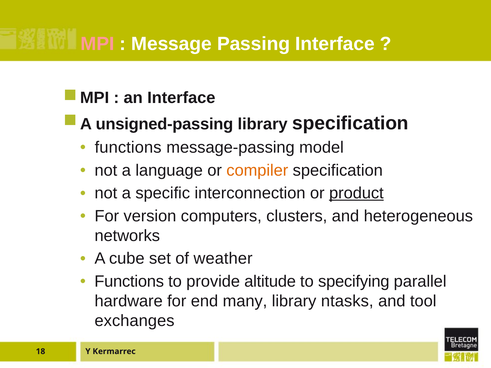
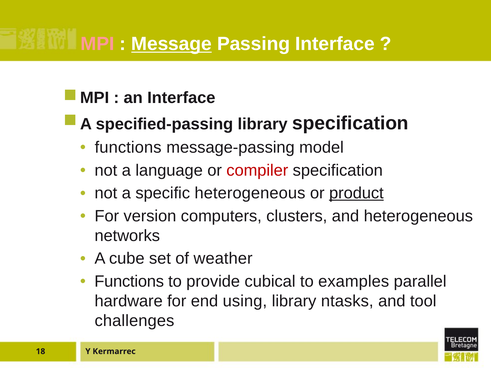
Message underline: none -> present (171, 44)
unsigned-passing: unsigned-passing -> specified-passing (164, 124)
compiler colour: orange -> red (257, 170)
specific interconnection: interconnection -> heterogeneous (250, 193)
altitude: altitude -> cubical (270, 282)
specifying: specifying -> examples (354, 282)
many: many -> using (245, 301)
exchanges: exchanges -> challenges (134, 321)
